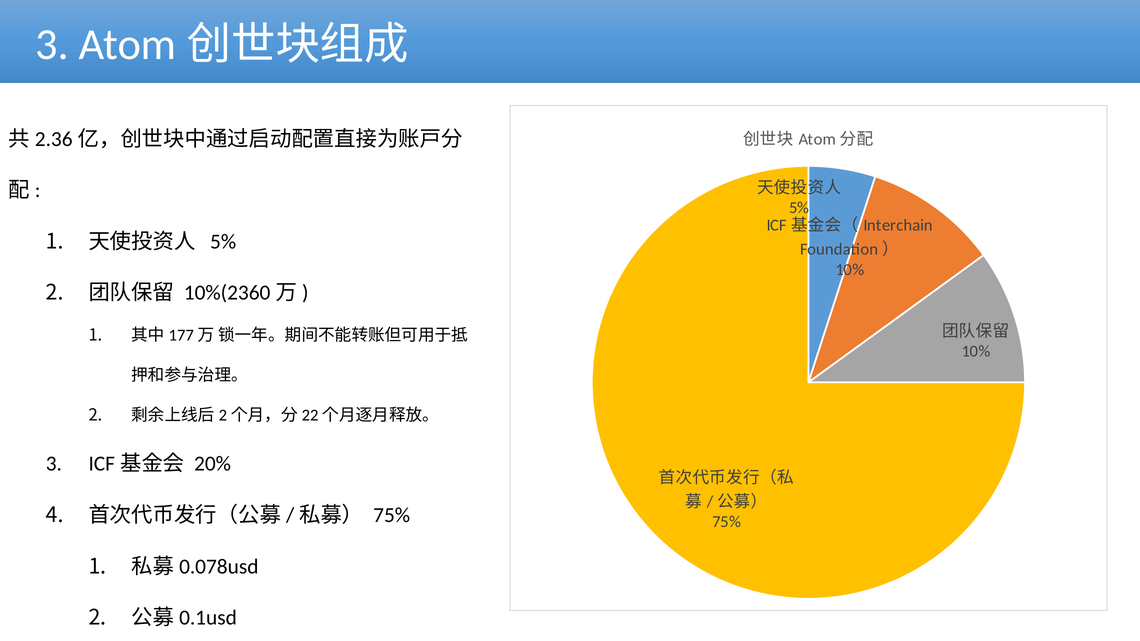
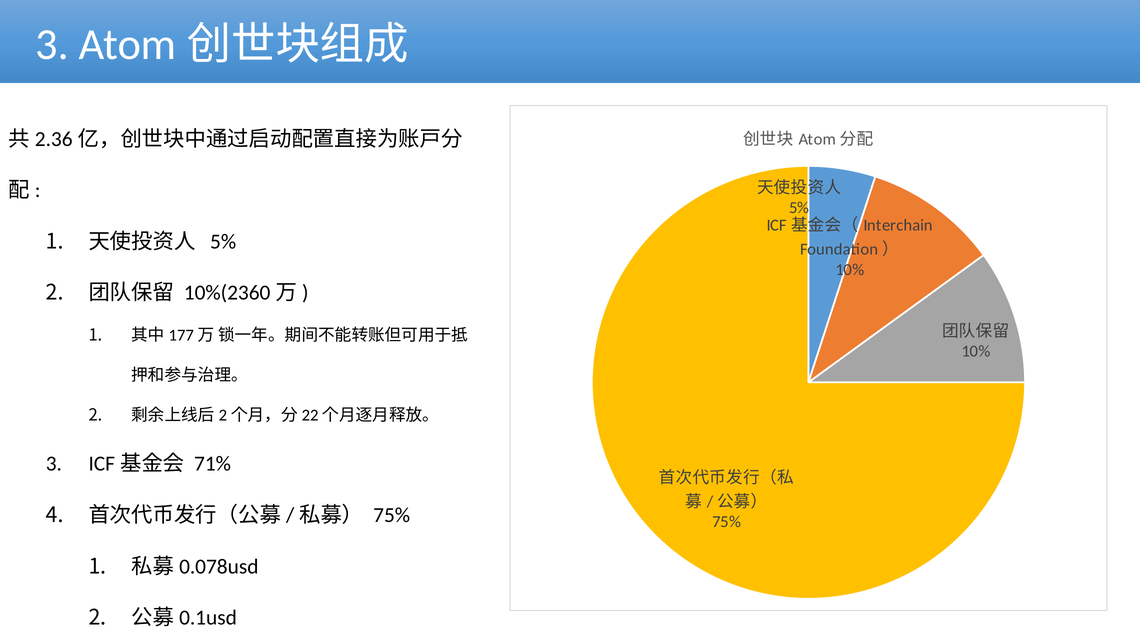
20%: 20% -> 71% (213, 464)
